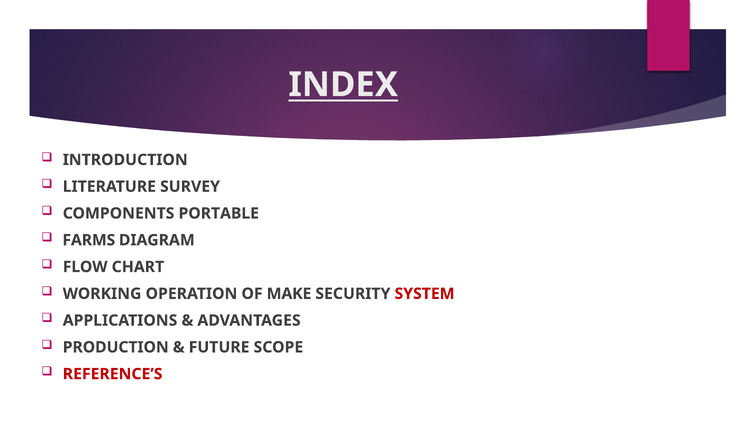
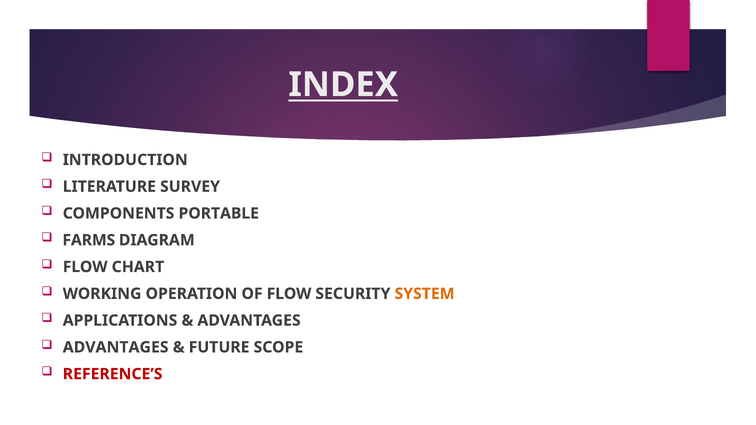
OF MAKE: MAKE -> FLOW (289, 294)
SYSTEM colour: red -> orange (425, 294)
PRODUCTION: PRODUCTION -> ADVANTAGES (116, 347)
